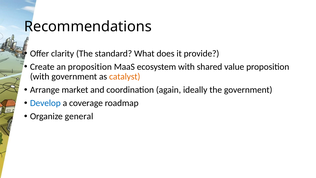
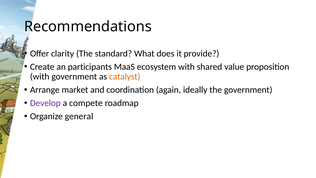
an proposition: proposition -> participants (90, 67)
Develop colour: blue -> purple (45, 103)
coverage: coverage -> compete (86, 103)
